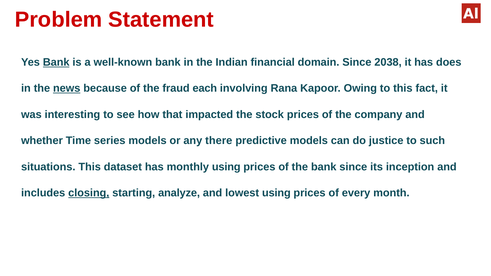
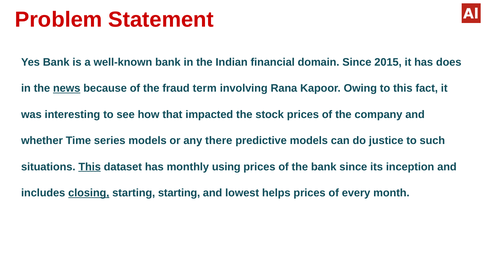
Bank underline: present -> none (56, 62)
2038: 2038 -> 2015 (388, 62)
each: each -> term (205, 88)
This underline: none -> present (90, 167)
starting analyze: analyze -> starting (179, 193)
lowest using: using -> helps (276, 193)
